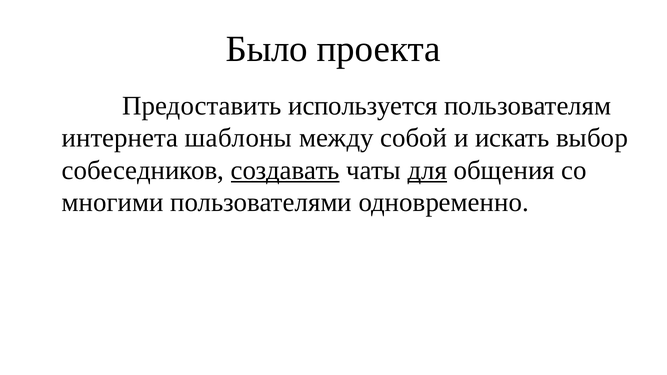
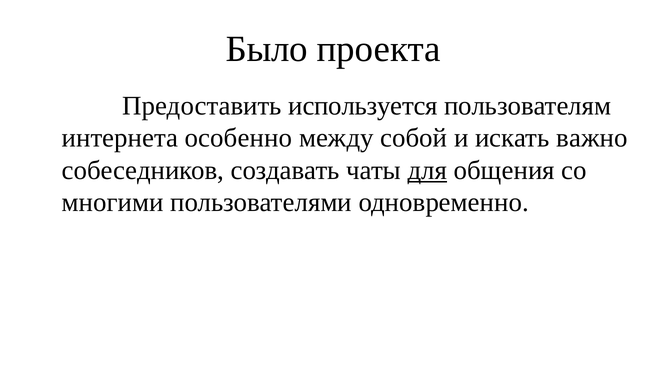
шаблоны: шаблоны -> особенно (239, 138)
выбор: выбор -> важно (592, 138)
создавать underline: present -> none (285, 170)
